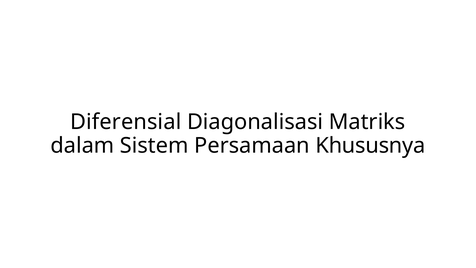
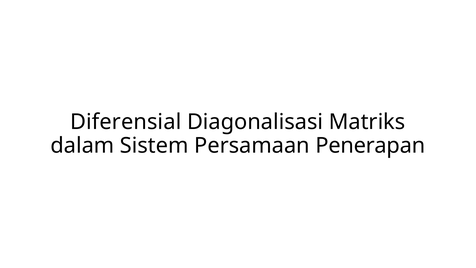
Khususnya: Khususnya -> Penerapan (370, 146)
